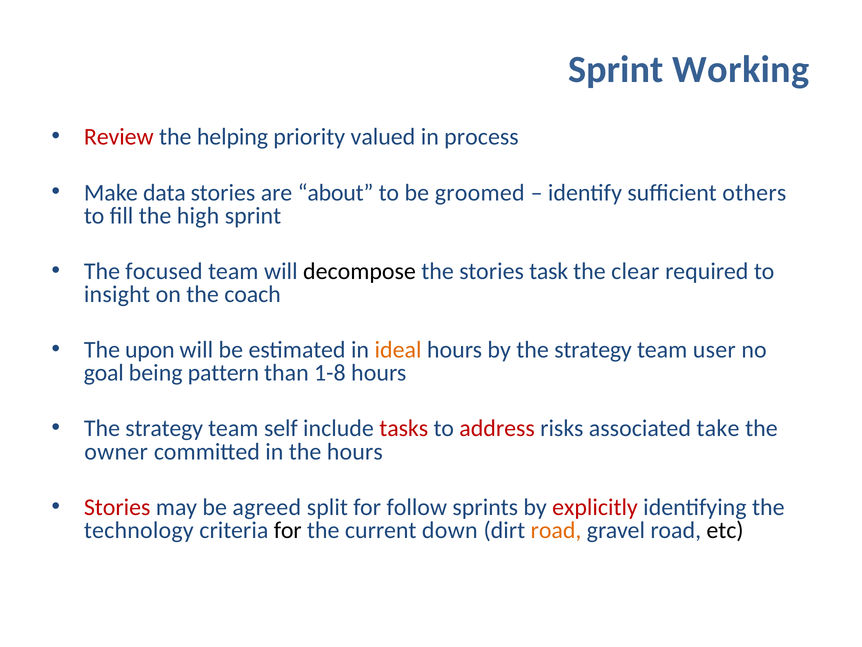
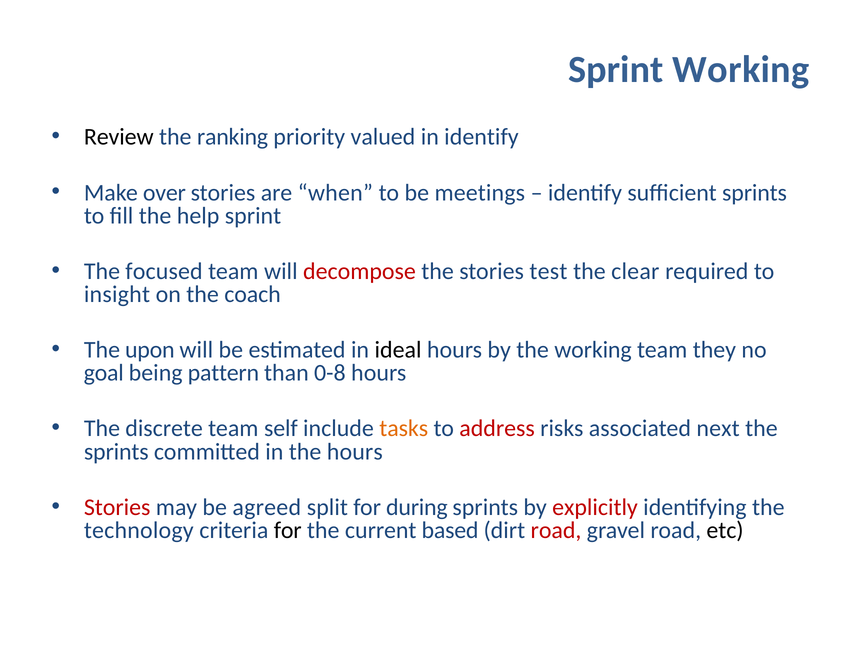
Review colour: red -> black (119, 137)
helping: helping -> ranking (233, 137)
in process: process -> identify (481, 137)
data: data -> over (164, 192)
about: about -> when (335, 192)
groomed: groomed -> meetings (480, 192)
sufficient others: others -> sprints (755, 192)
high: high -> help (198, 215)
decompose colour: black -> red (359, 271)
task: task -> test (548, 271)
ideal colour: orange -> black (398, 350)
by the strategy: strategy -> working (593, 350)
user: user -> they (714, 350)
1-8: 1-8 -> 0-8 (330, 373)
strategy: strategy -> discrete (164, 428)
tasks colour: red -> orange (404, 428)
take: take -> next (718, 428)
owner: owner -> sprints (116, 451)
follow: follow -> during (417, 507)
down: down -> based (450, 530)
road colour: orange -> red (556, 530)
